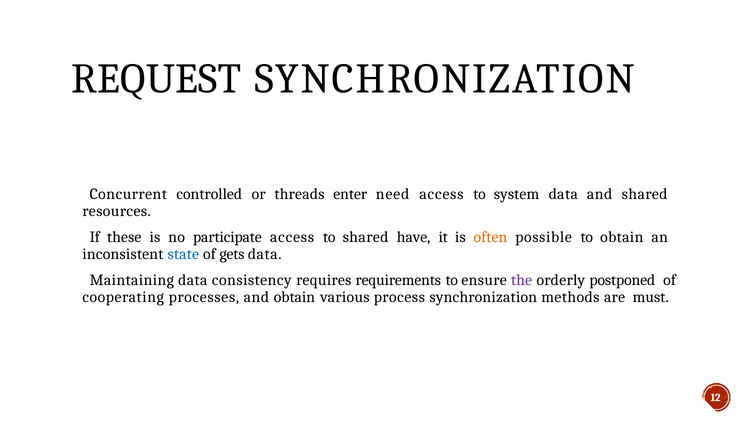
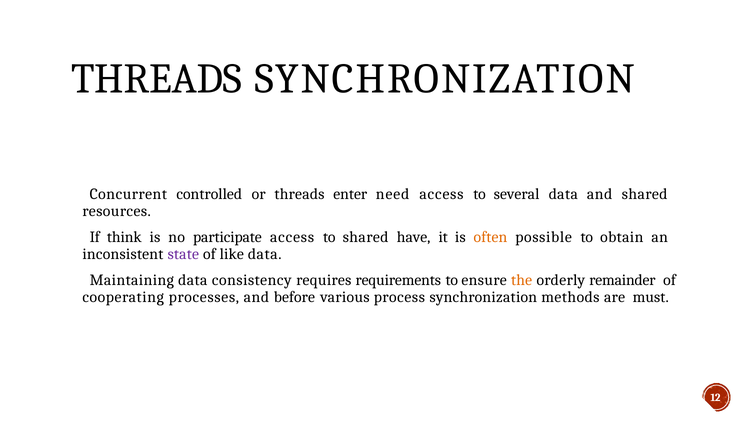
REQUEST: REQUEST -> THREADS (157, 79)
system: system -> several (517, 194)
these: these -> think (124, 237)
state colour: blue -> purple (183, 254)
gets: gets -> like (232, 254)
the colour: purple -> orange (522, 281)
postponed: postponed -> remainder (622, 281)
and obtain: obtain -> before (294, 297)
